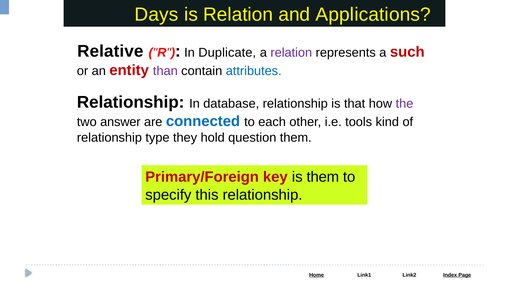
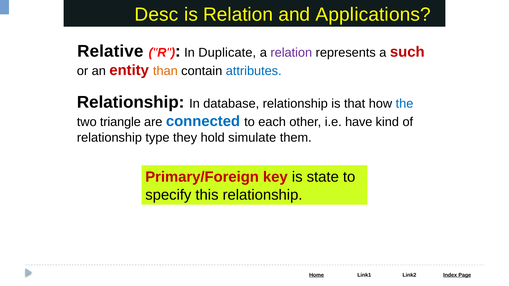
Days: Days -> Desc (156, 15)
than colour: purple -> orange (165, 71)
the colour: purple -> blue (404, 104)
answer: answer -> triangle (120, 122)
tools: tools -> have (359, 122)
question: question -> simulate (252, 138)
is them: them -> state (323, 177)
